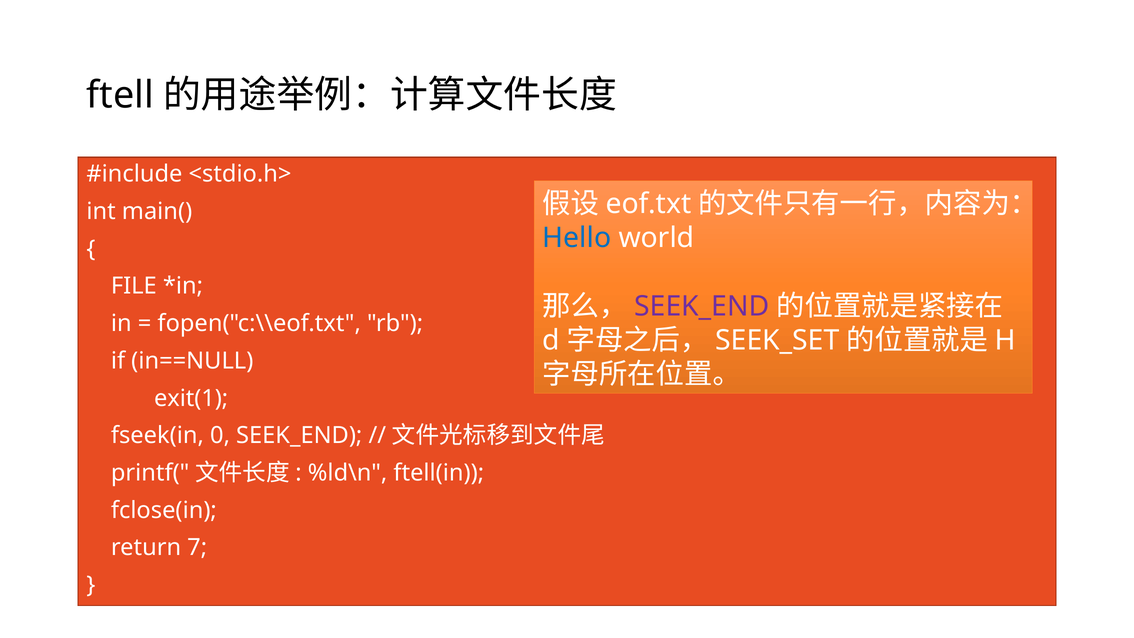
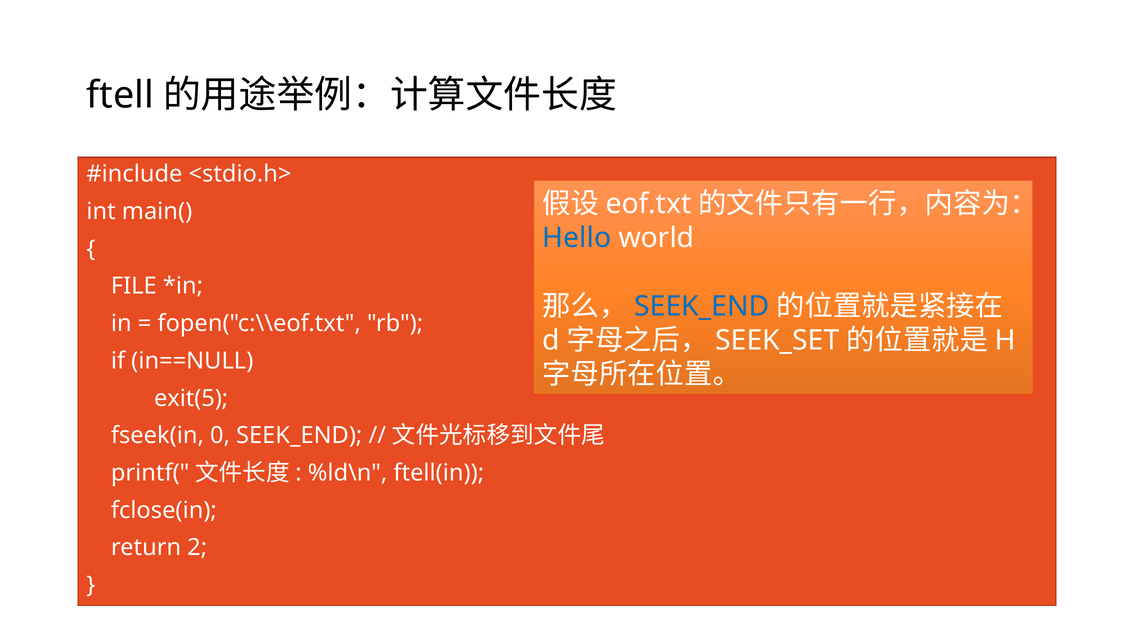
SEEK_END colour: purple -> blue (702, 306)
exit(1: exit(1 -> exit(5 (191, 398)
7: 7 -> 2 (197, 547)
